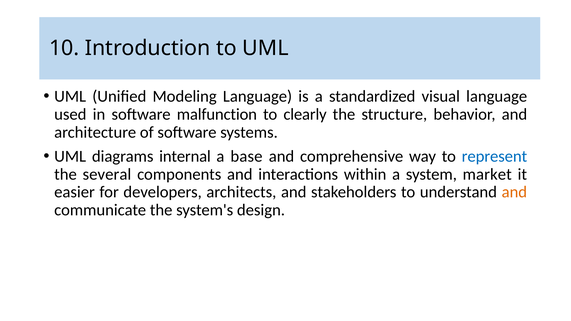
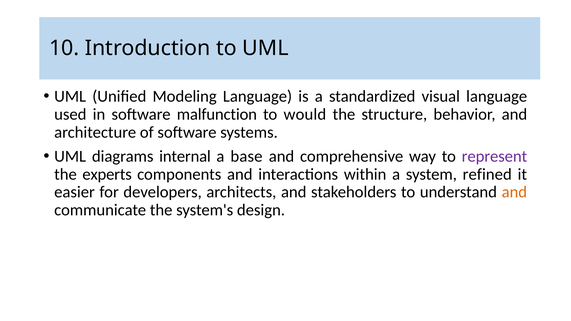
clearly: clearly -> would (305, 114)
represent colour: blue -> purple (494, 156)
several: several -> experts (107, 174)
market: market -> refined (487, 174)
